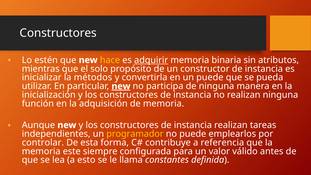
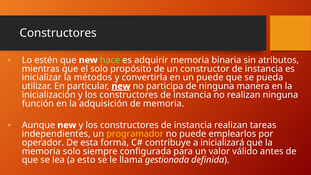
hace colour: yellow -> light green (110, 60)
adquirir underline: present -> none (151, 60)
controlar: controlar -> operador (43, 143)
referencia: referencia -> inicializará (222, 143)
memoria este: este -> solo (72, 151)
constantes: constantes -> gestionada (167, 160)
